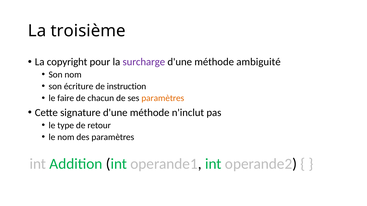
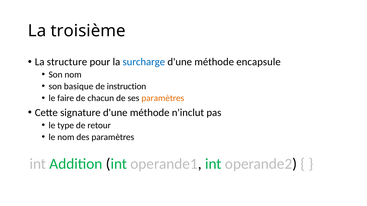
copyright: copyright -> structure (67, 62)
surcharge colour: purple -> blue (144, 62)
ambiguité: ambiguité -> encapsule (259, 62)
écriture: écriture -> basique (79, 87)
